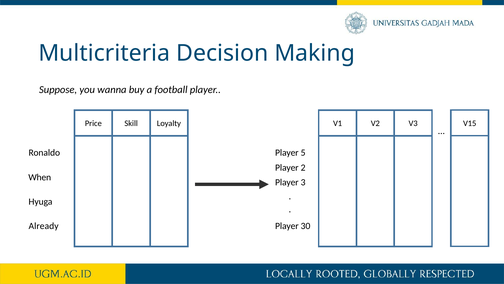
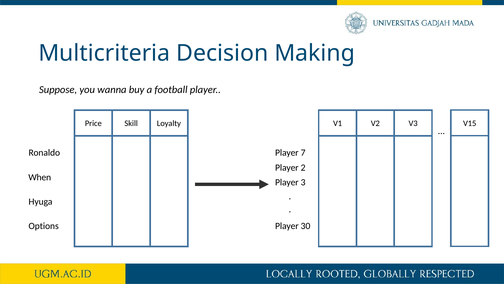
5: 5 -> 7 (303, 153)
Already: Already -> Options (44, 226)
